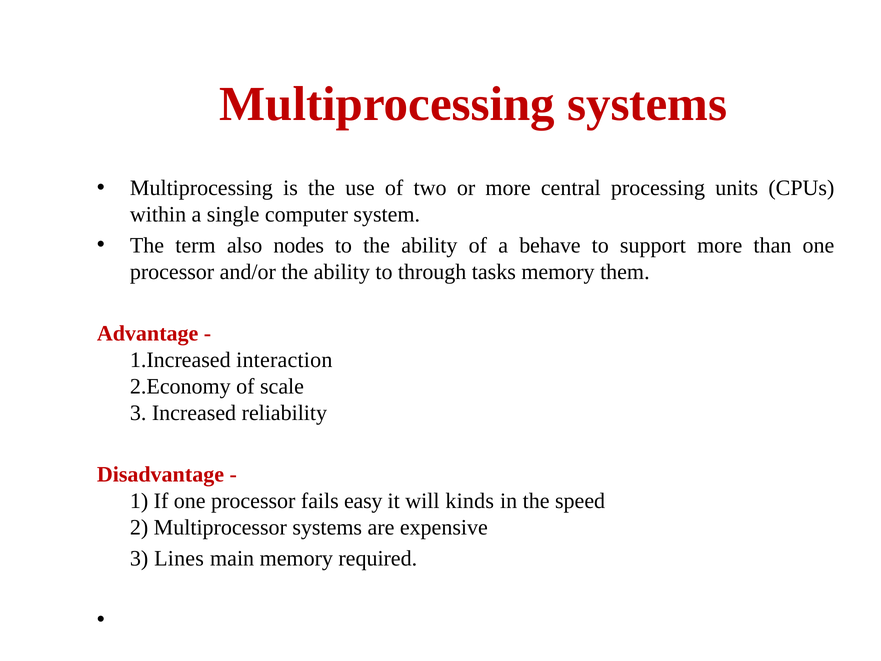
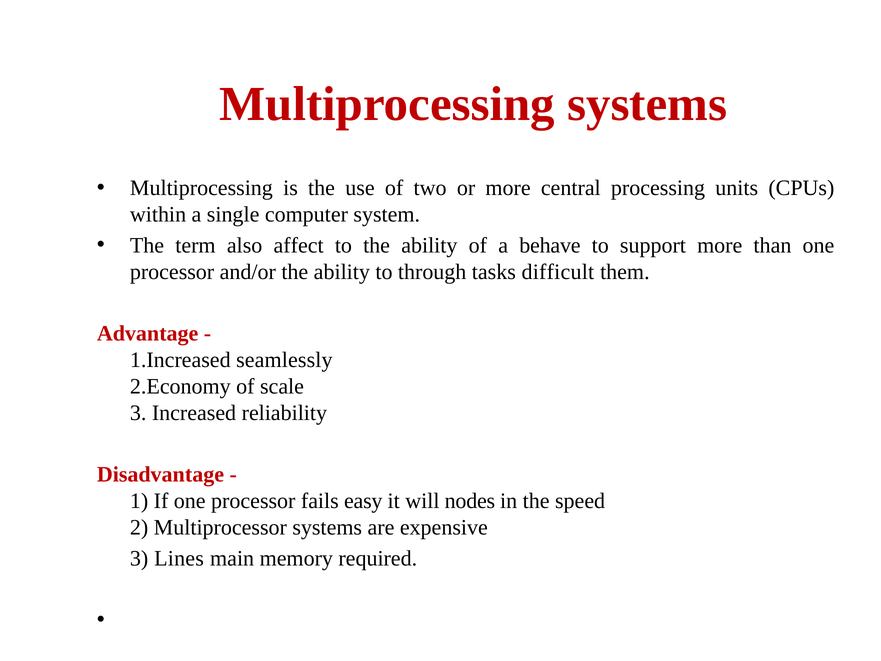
nodes: nodes -> affect (299, 245)
tasks memory: memory -> difficult (558, 272)
interaction: interaction -> seamlessly (284, 360)
kinds: kinds -> nodes (470, 501)
